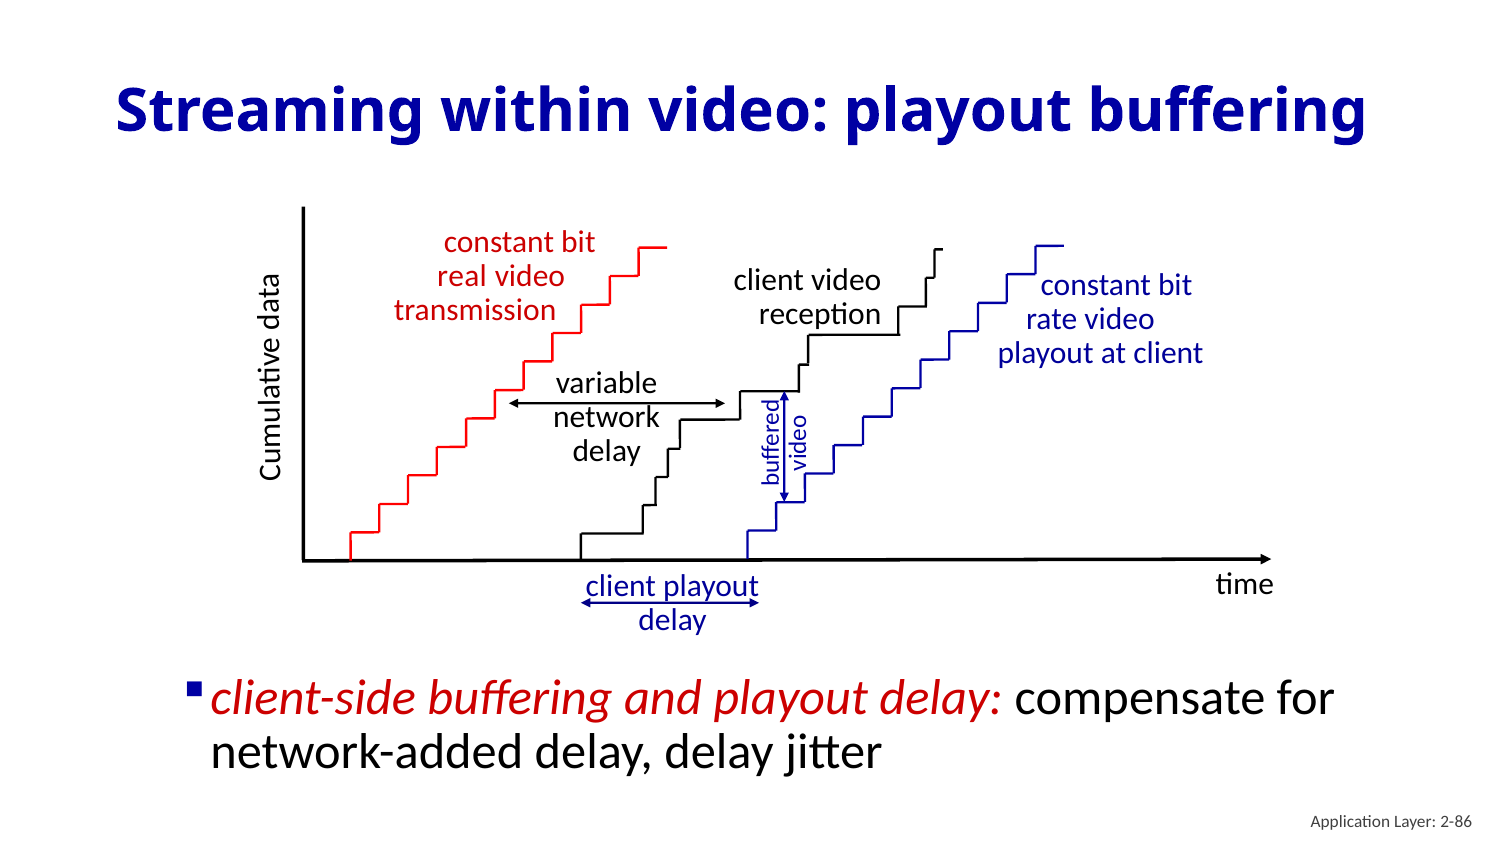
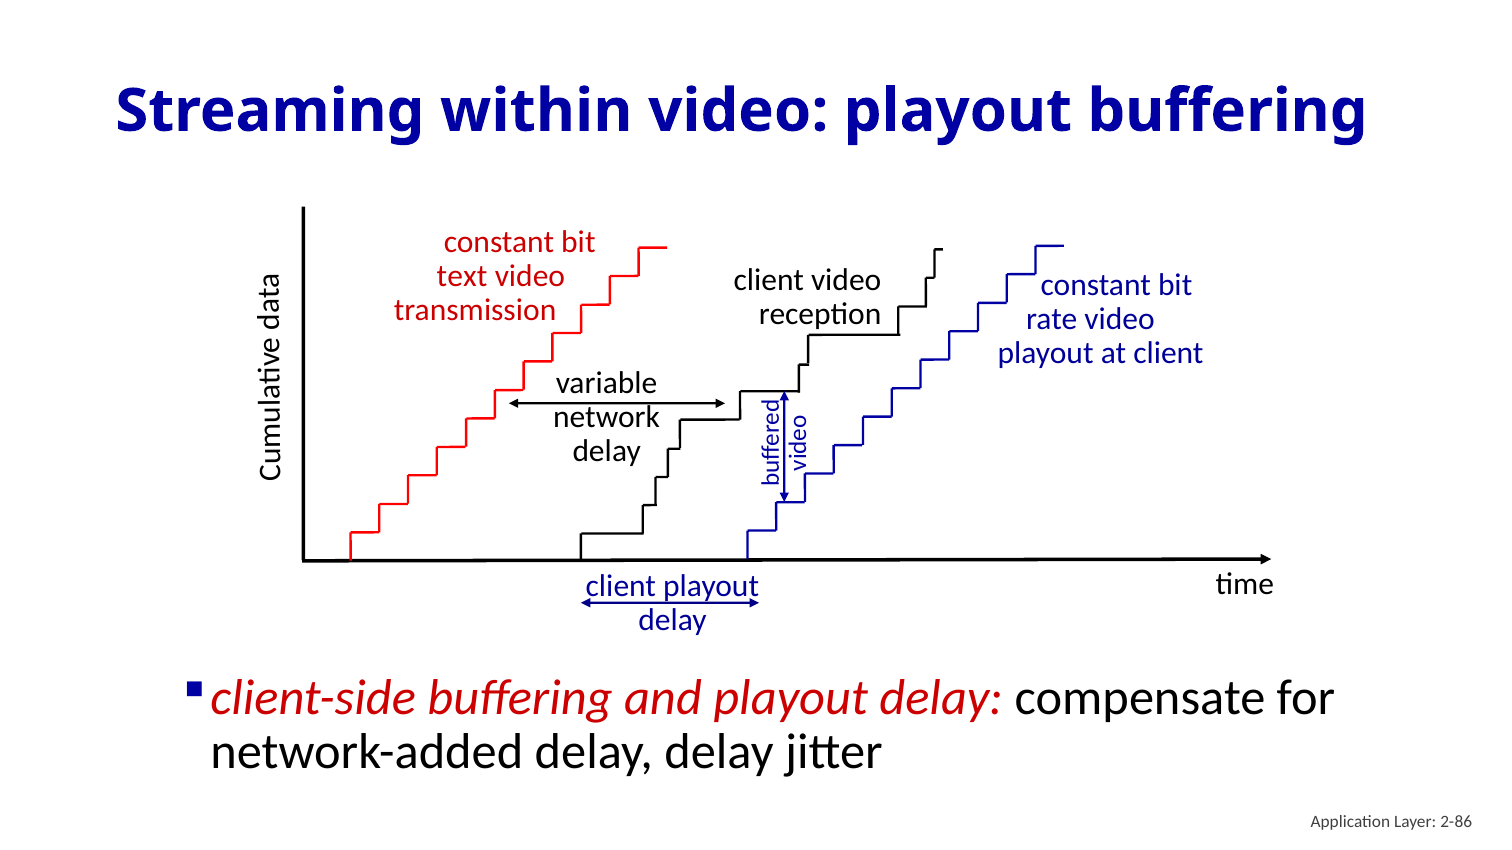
real: real -> text (462, 276)
